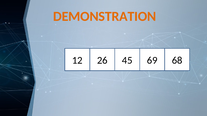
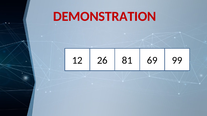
DEMONSTRATION colour: orange -> red (105, 17)
45: 45 -> 81 (127, 61)
68: 68 -> 99 (177, 61)
